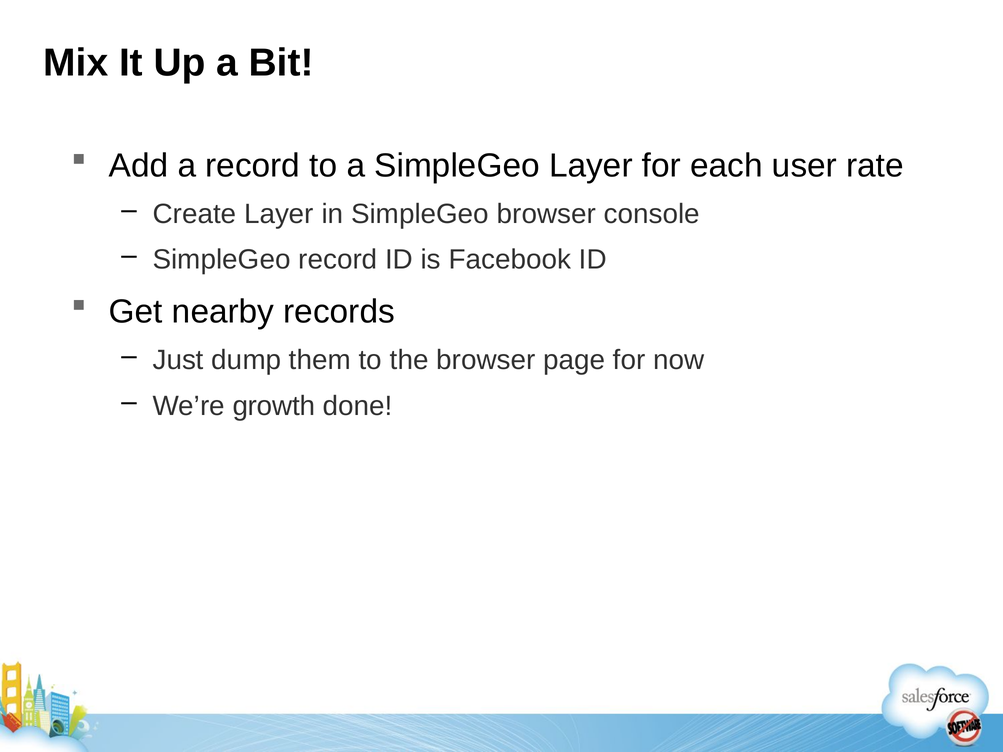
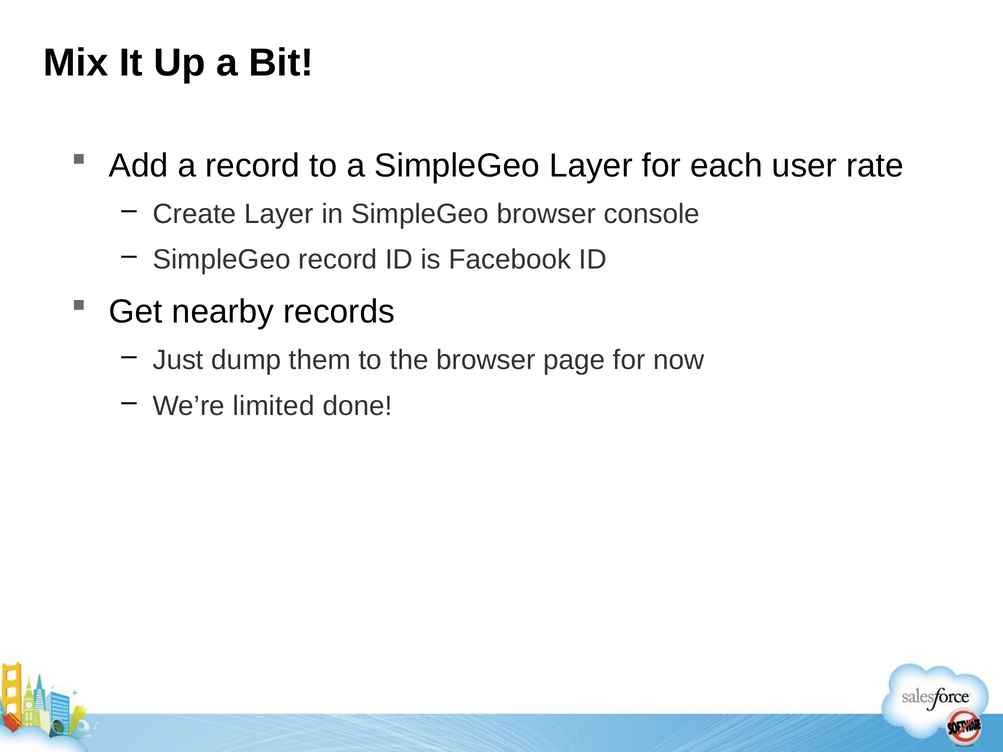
growth: growth -> limited (274, 406)
